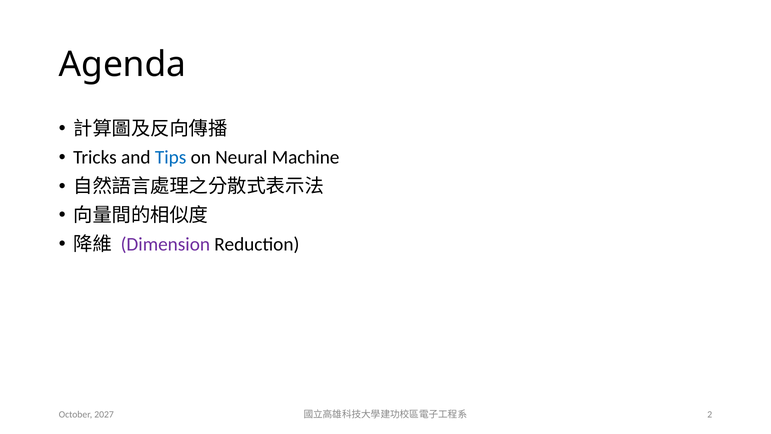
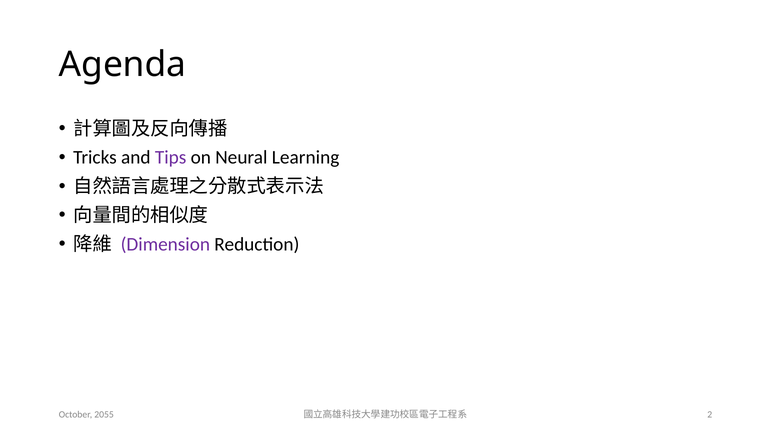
Tips colour: blue -> purple (171, 157)
Machine: Machine -> Learning (306, 157)
2027: 2027 -> 2055 (104, 414)
